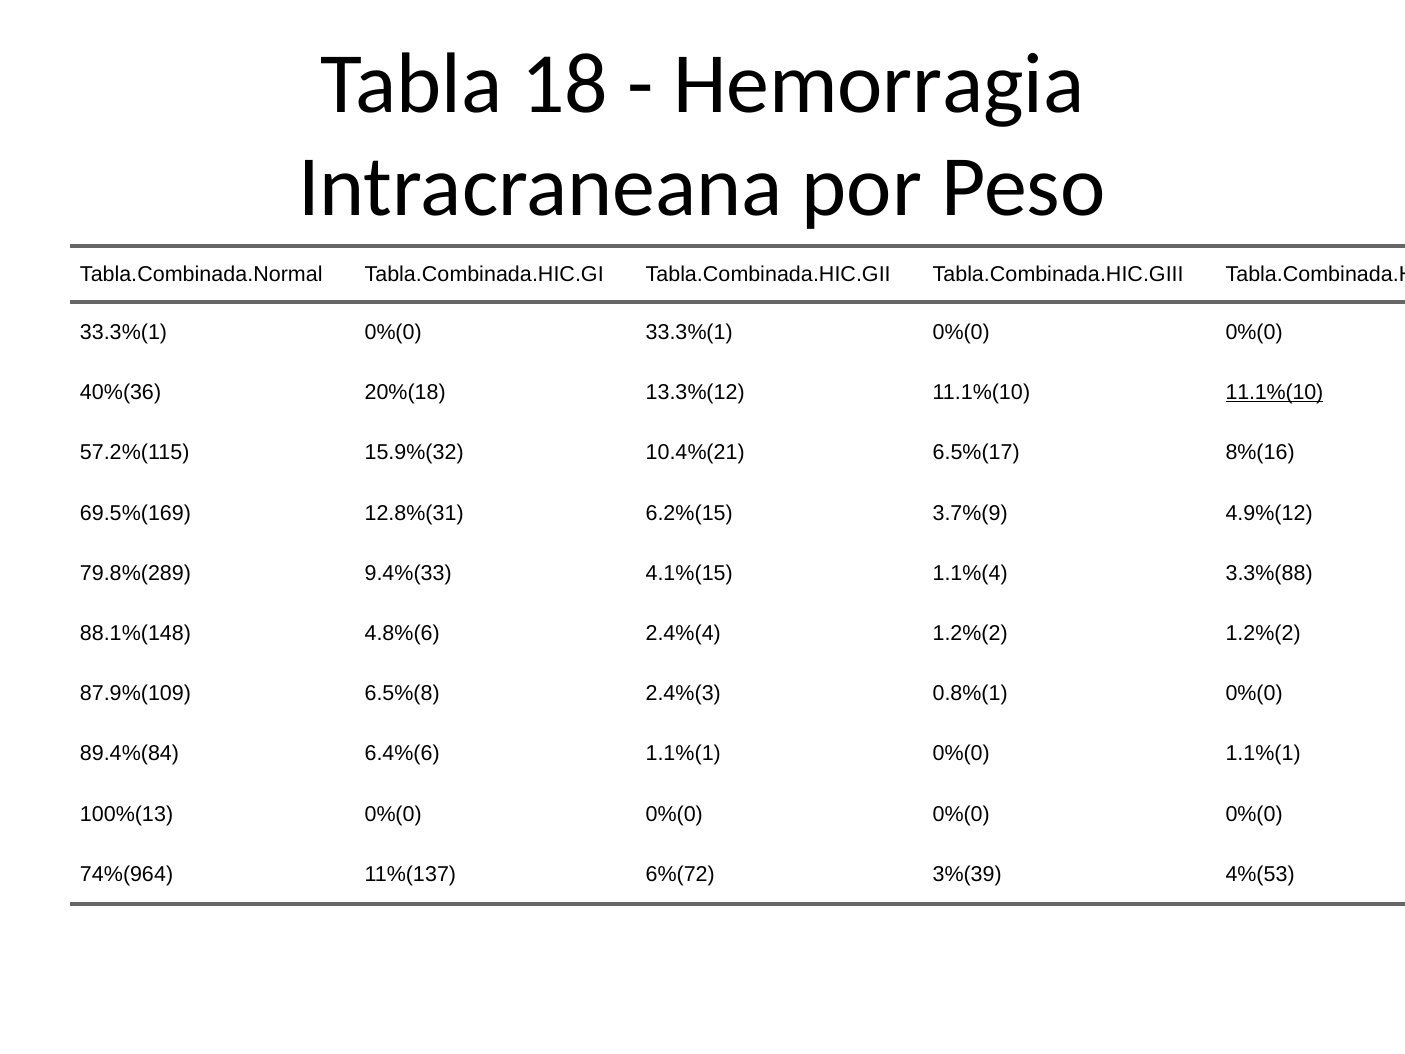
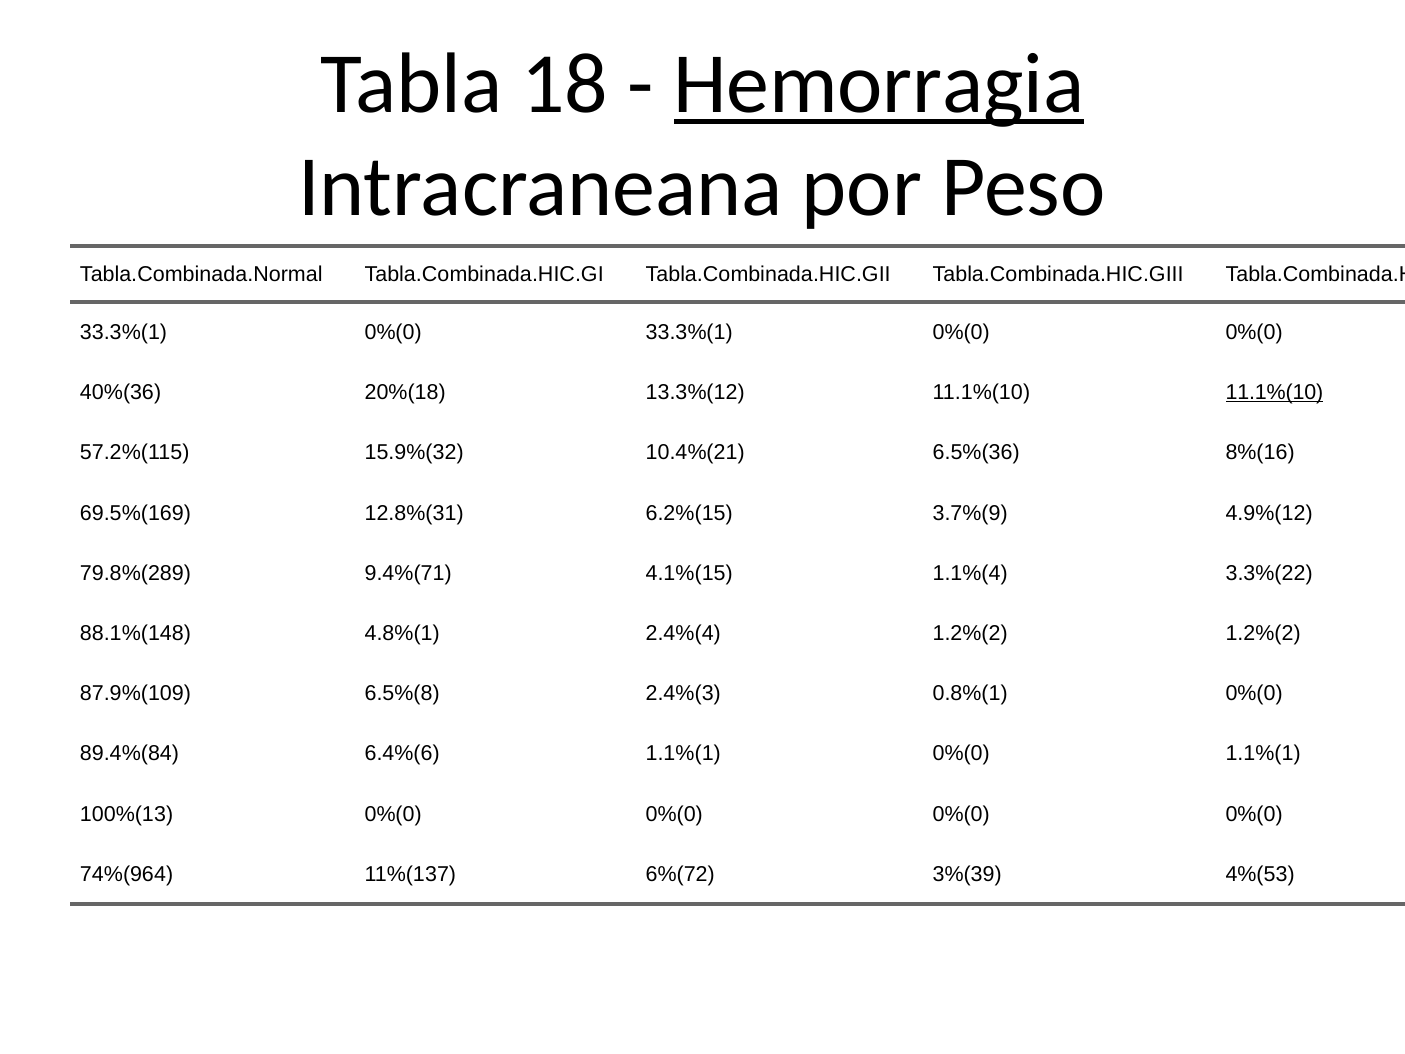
Hemorragia underline: none -> present (879, 85)
6.5%(17: 6.5%(17 -> 6.5%(36 (976, 453)
9.4%(33: 9.4%(33 -> 9.4%(71 (408, 573)
3.3%(88: 3.3%(88 -> 3.3%(22 (1269, 573)
4.8%(6: 4.8%(6 -> 4.8%(1 (402, 633)
